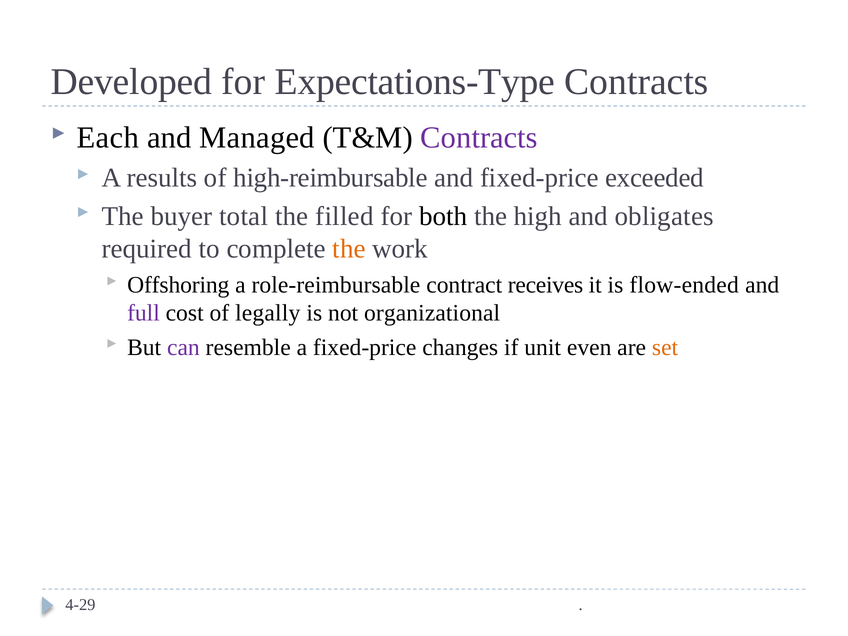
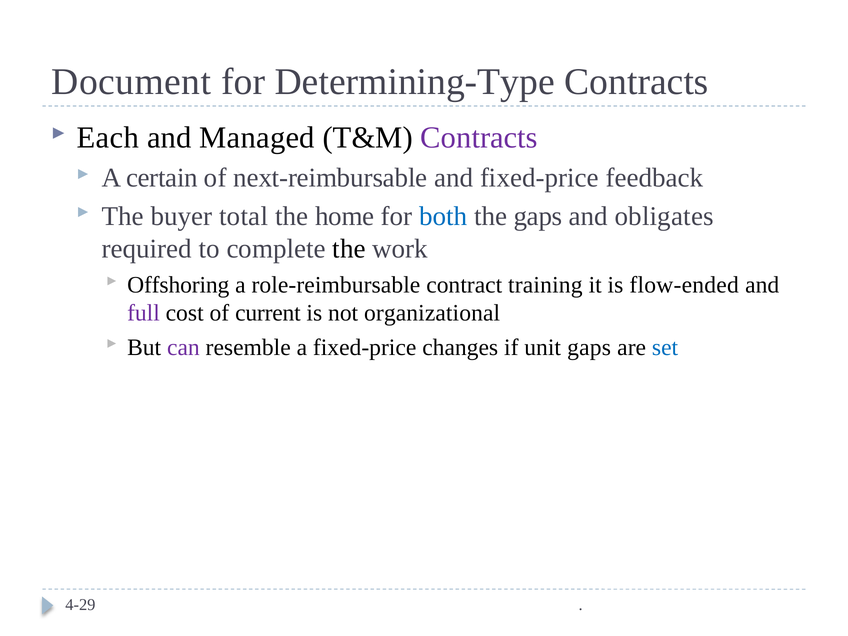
Developed: Developed -> Document (131, 82)
Expectations-Type: Expectations-Type -> Determining-Type (415, 82)
results: results -> certain (162, 178)
high-reimbursable: high-reimbursable -> next-reimbursable (330, 178)
exceeded: exceeded -> feedback (654, 178)
filled: filled -> home (345, 216)
both colour: black -> blue (443, 216)
the high: high -> gaps (538, 216)
the colour: orange -> black (349, 249)
receives: receives -> training (545, 285)
legally: legally -> current (268, 313)
unit even: even -> gaps (589, 347)
set colour: orange -> blue (665, 347)
